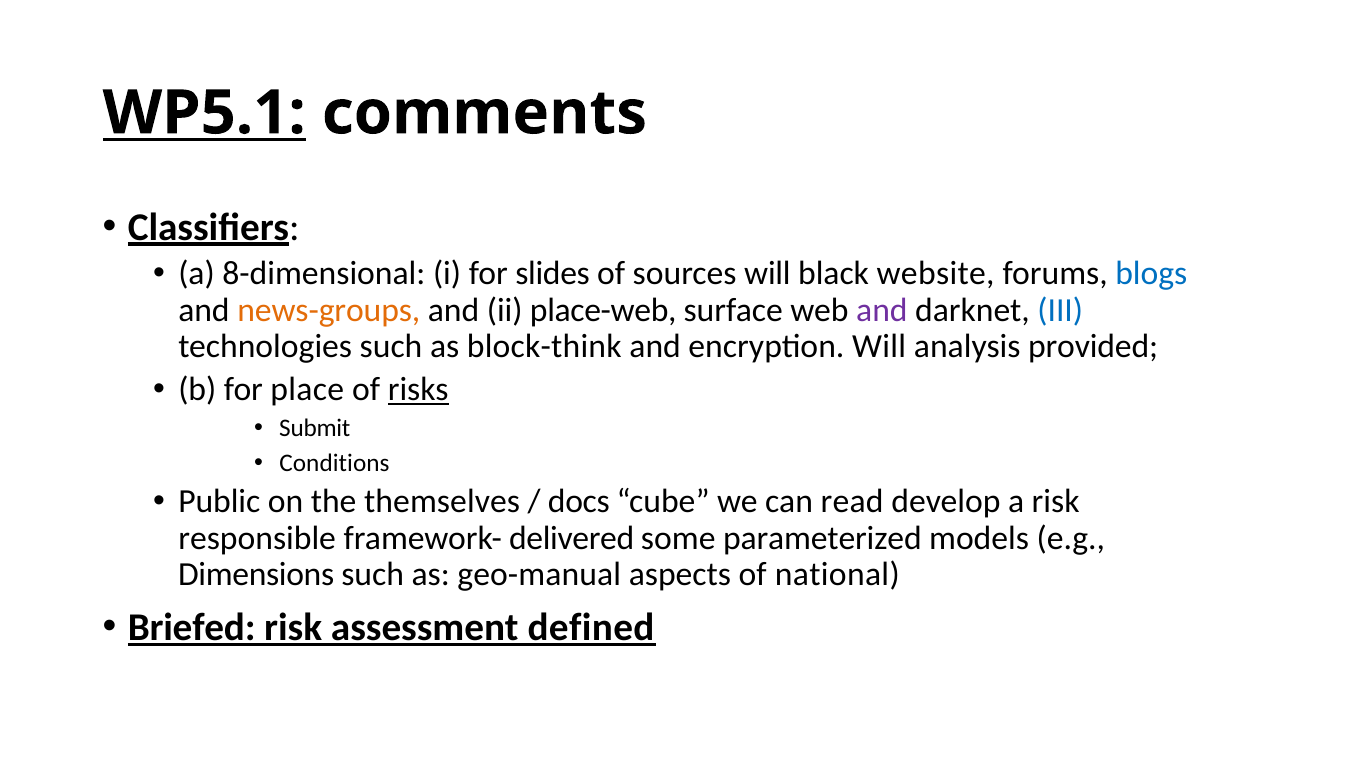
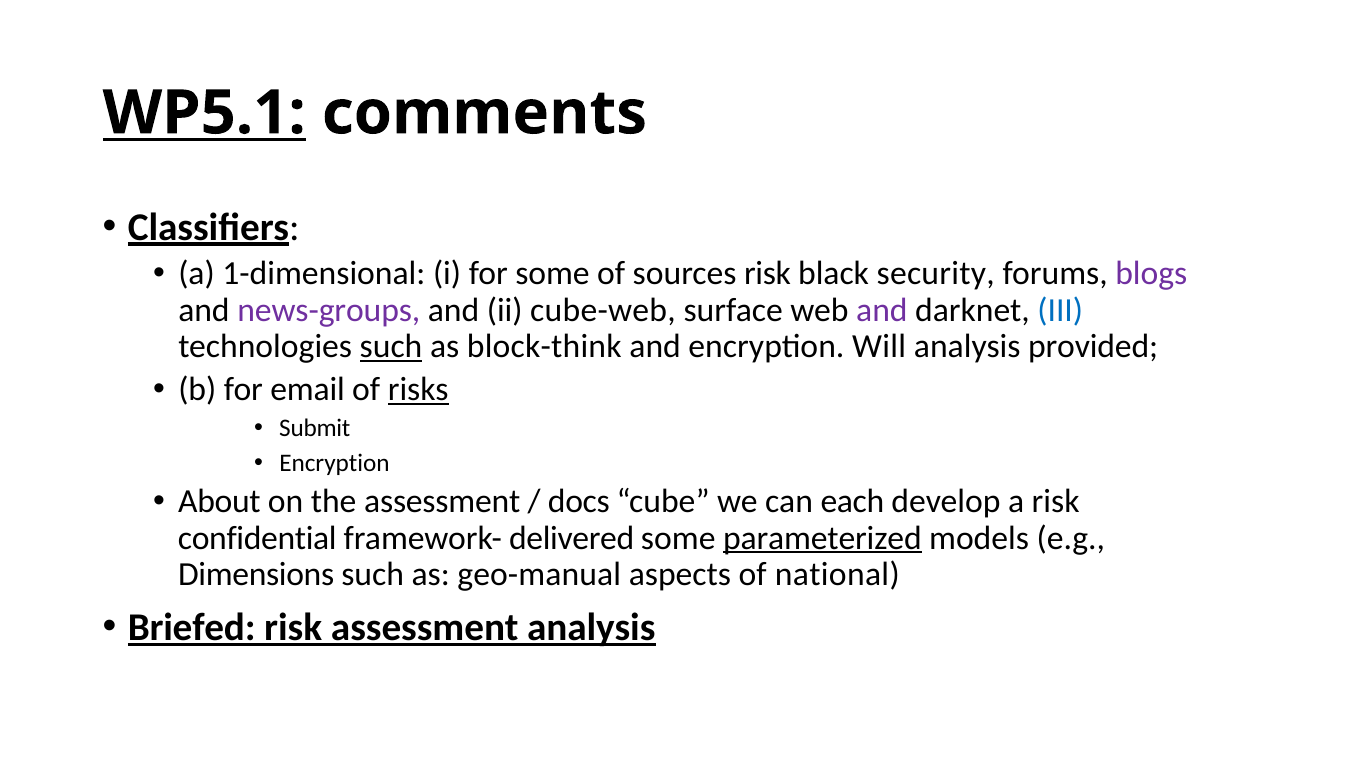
8-dimensional: 8-dimensional -> 1-dimensional (324, 274)
for slides: slides -> some (553, 274)
sources will: will -> risk (767, 274)
website: website -> security (936, 274)
blogs colour: blue -> purple (1151, 274)
news-groups colour: orange -> purple (329, 310)
place-web: place-web -> cube-web (603, 310)
such underline: none -> present (391, 347)
place: place -> email (308, 390)
Conditions: Conditions -> Encryption (334, 463)
Public: Public -> About (219, 502)
the themselves: themselves -> assessment (442, 502)
read: read -> each (852, 502)
responsible: responsible -> confidential (257, 538)
parameterized underline: none -> present (822, 538)
assessment defined: defined -> analysis (591, 628)
